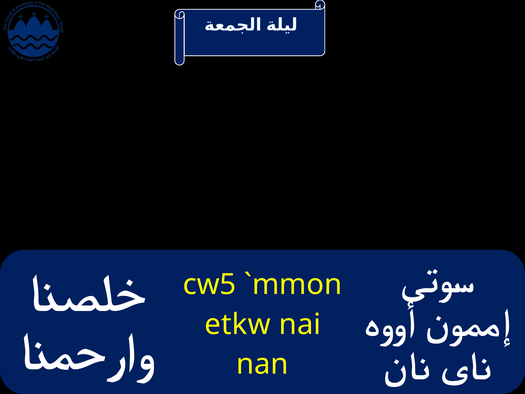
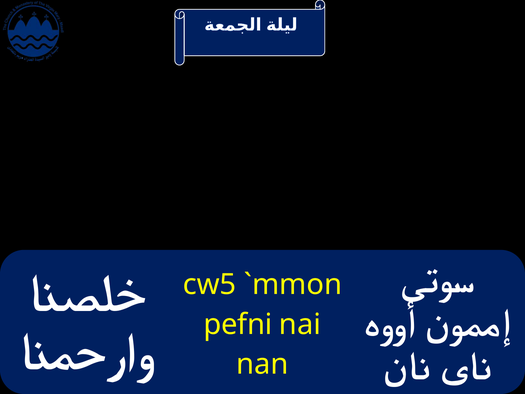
etkw: etkw -> pefni (238, 324)
